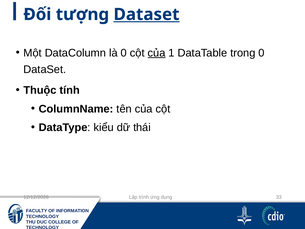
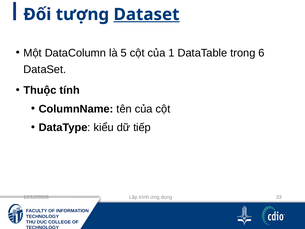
là 0: 0 -> 5 (124, 53)
của underline: present -> none (157, 53)
trong 0: 0 -> 6 (262, 53)
thái: thái -> tiếp (142, 127)
